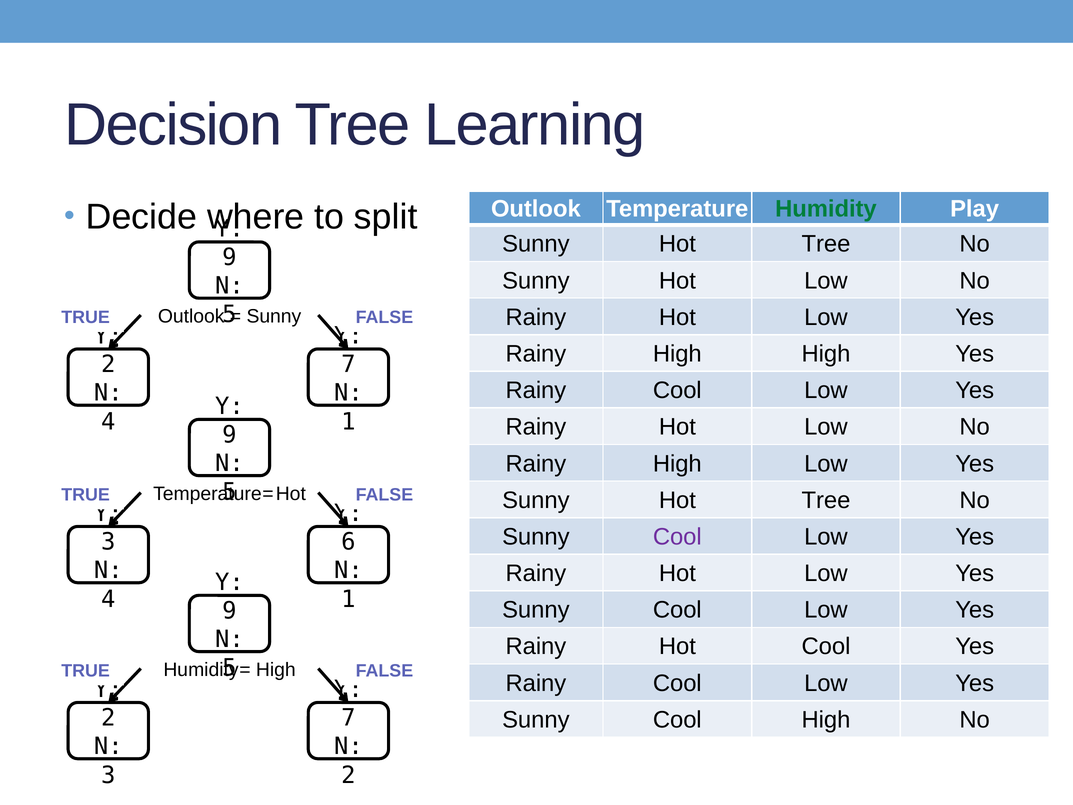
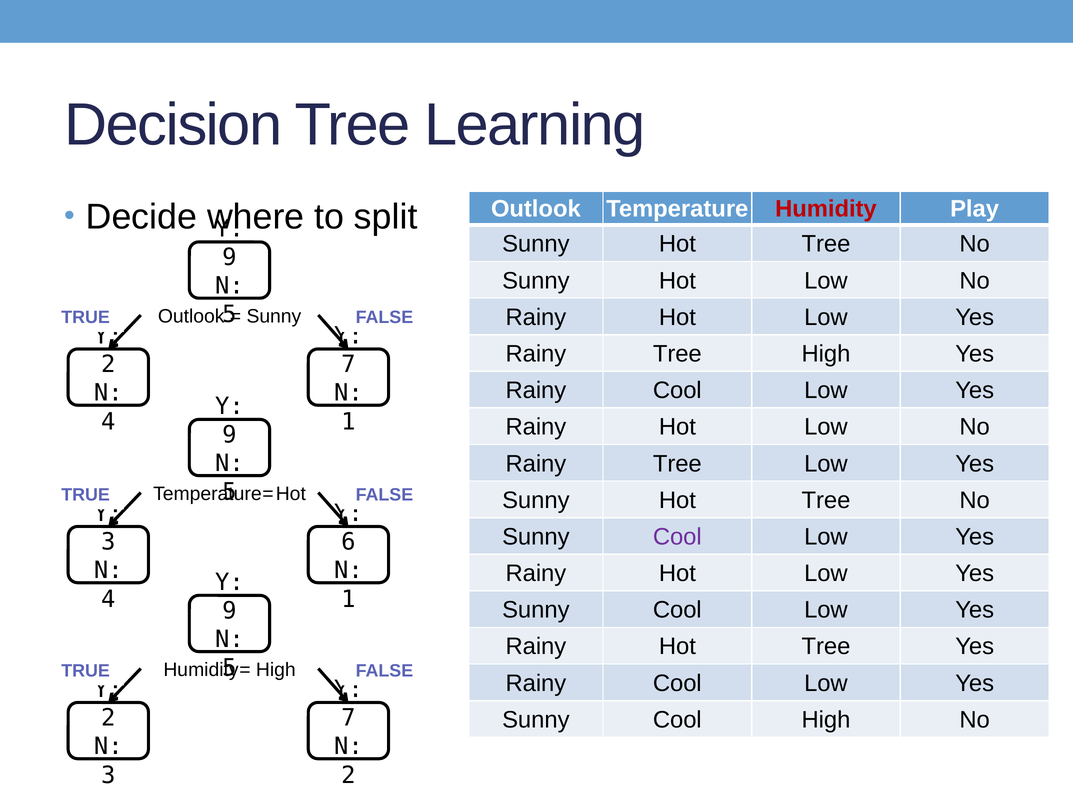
Humidity colour: green -> red (826, 209)
High: High -> Tree (677, 354)
High: High -> Tree (677, 463)
Rainy Hot Cool: Cool -> Tree (826, 646)
